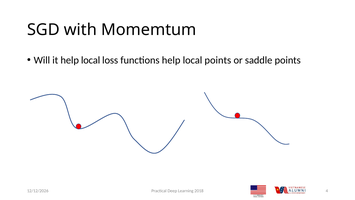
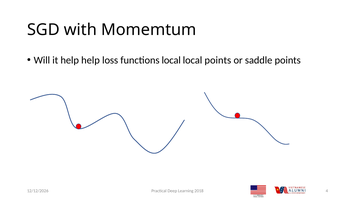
it help local: local -> help (90, 60)
functions help: help -> local (171, 60)
